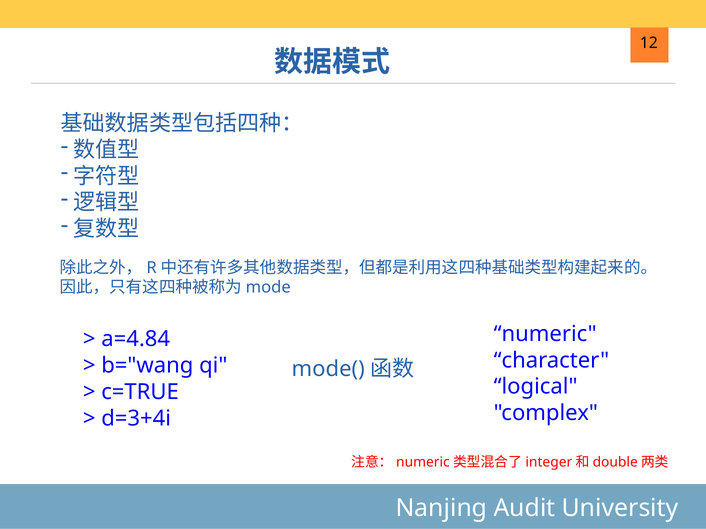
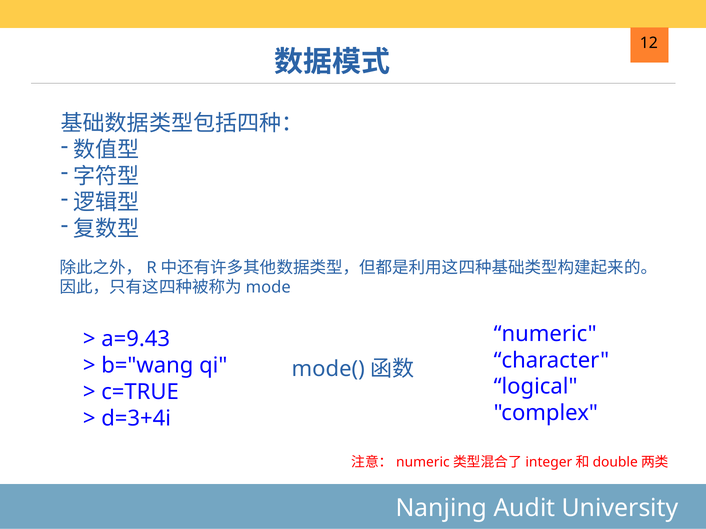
a=4.84: a=4.84 -> a=9.43 (136, 340)
